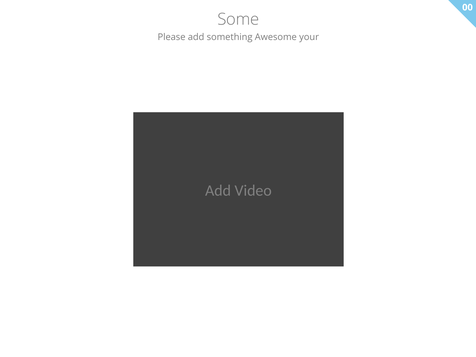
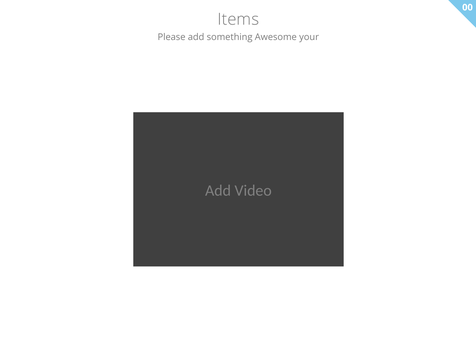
Some: Some -> Items (238, 19)
